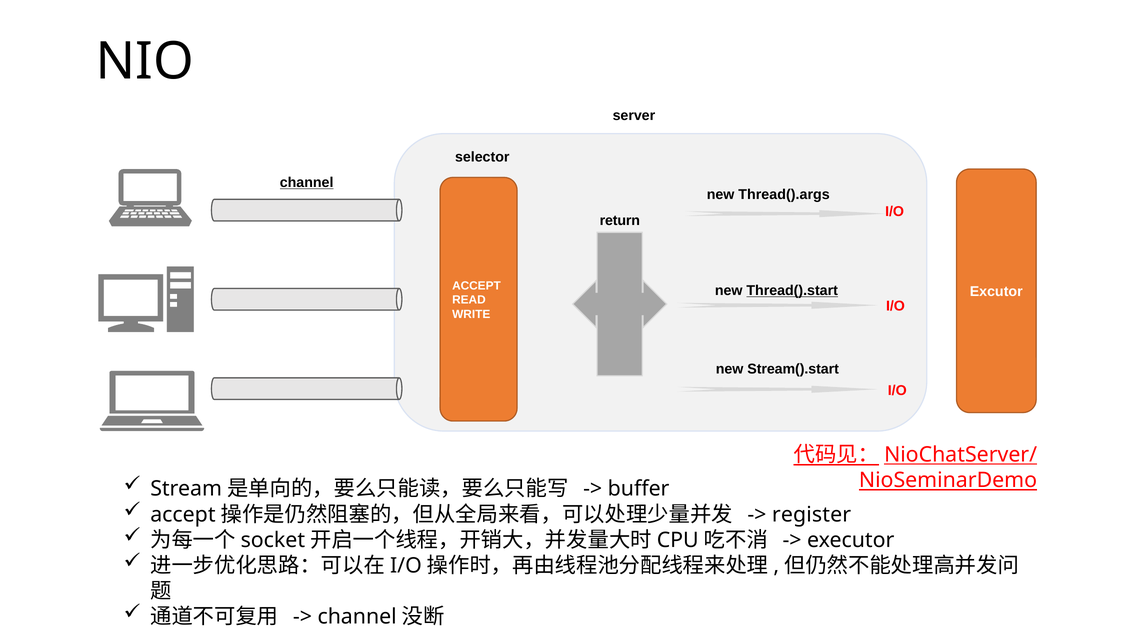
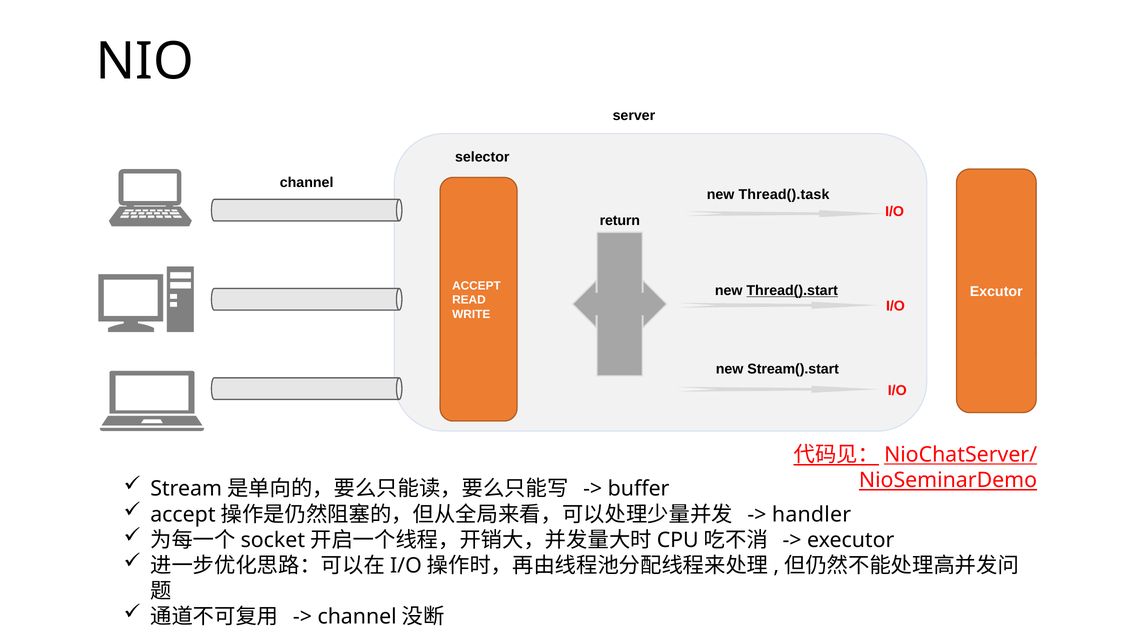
channel underline: present -> none (307, 183)
Thread().args: Thread().args -> Thread().task (784, 195)
register: register -> handler (812, 515)
